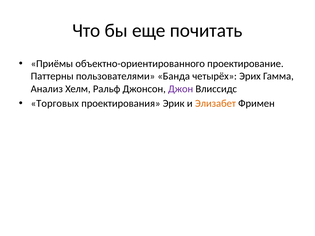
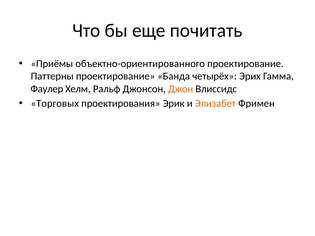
Паттерны пользователями: пользователями -> проектирование (116, 76)
Анализ: Анализ -> Фаулер (47, 89)
Джон colour: purple -> orange (181, 89)
